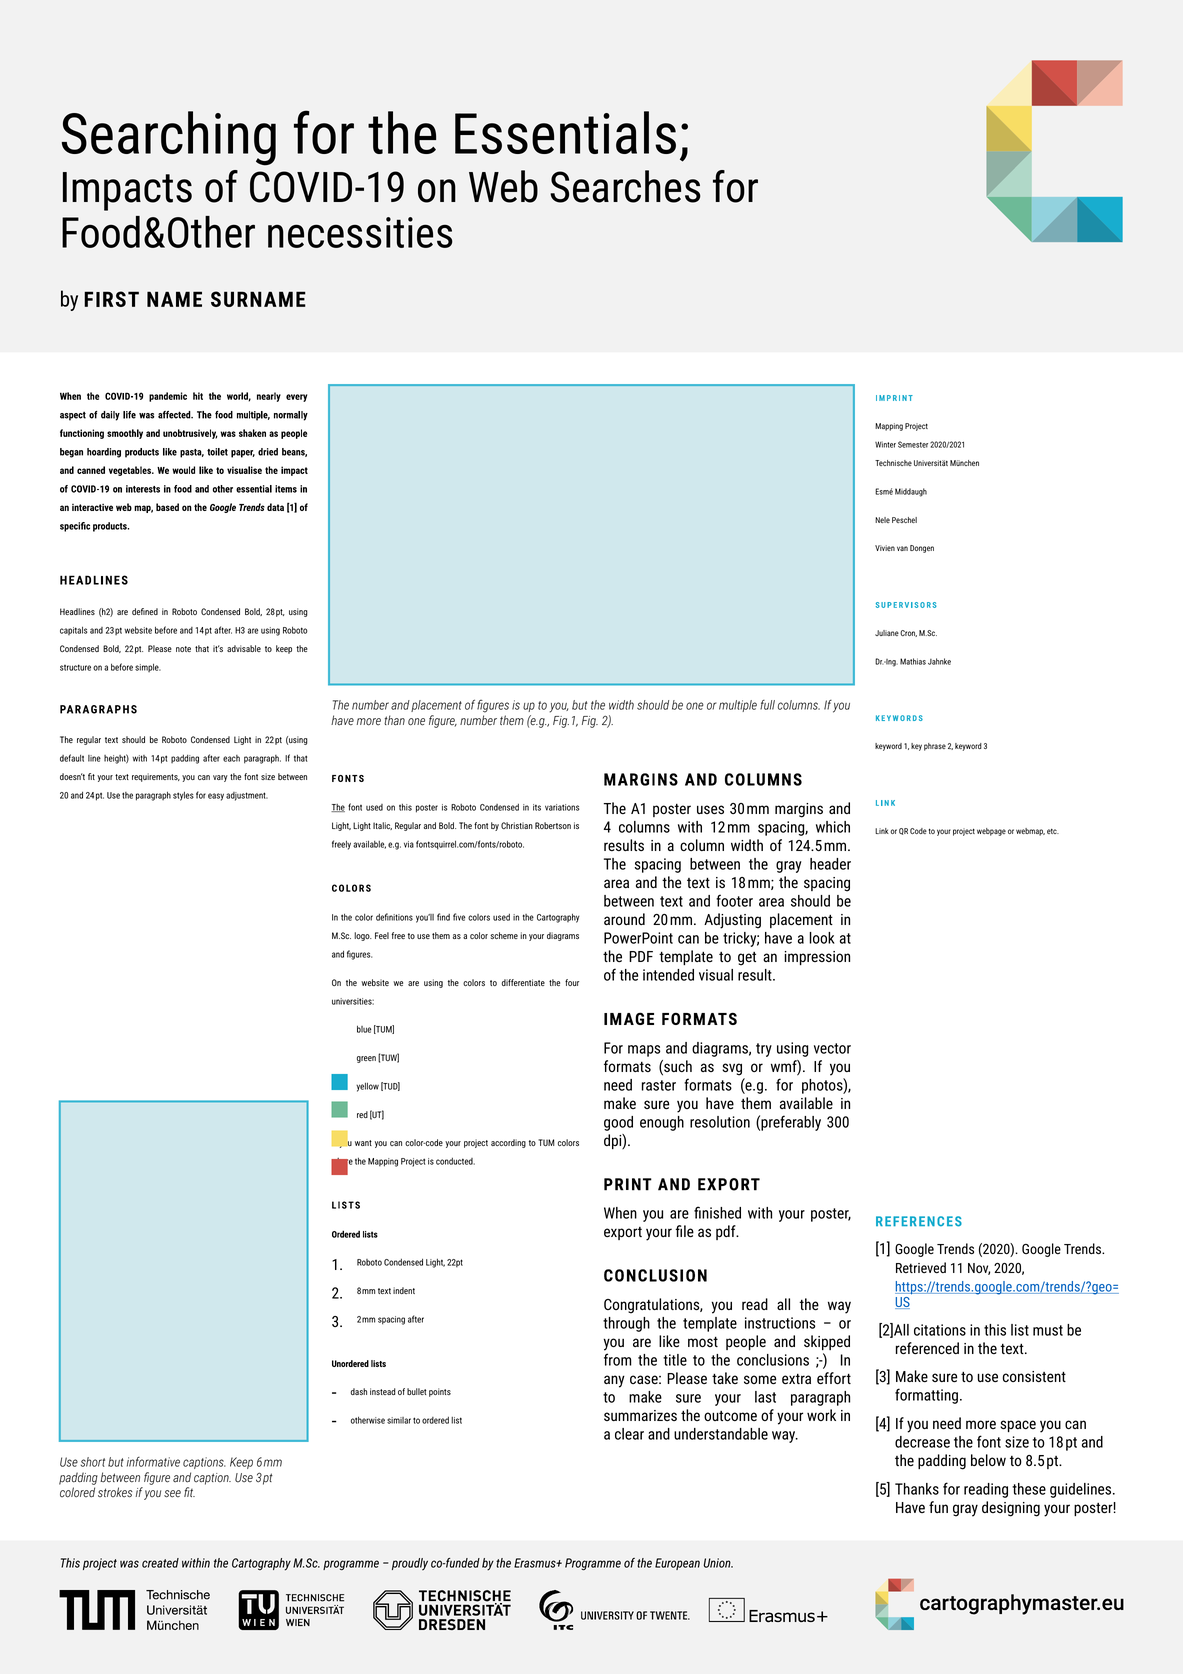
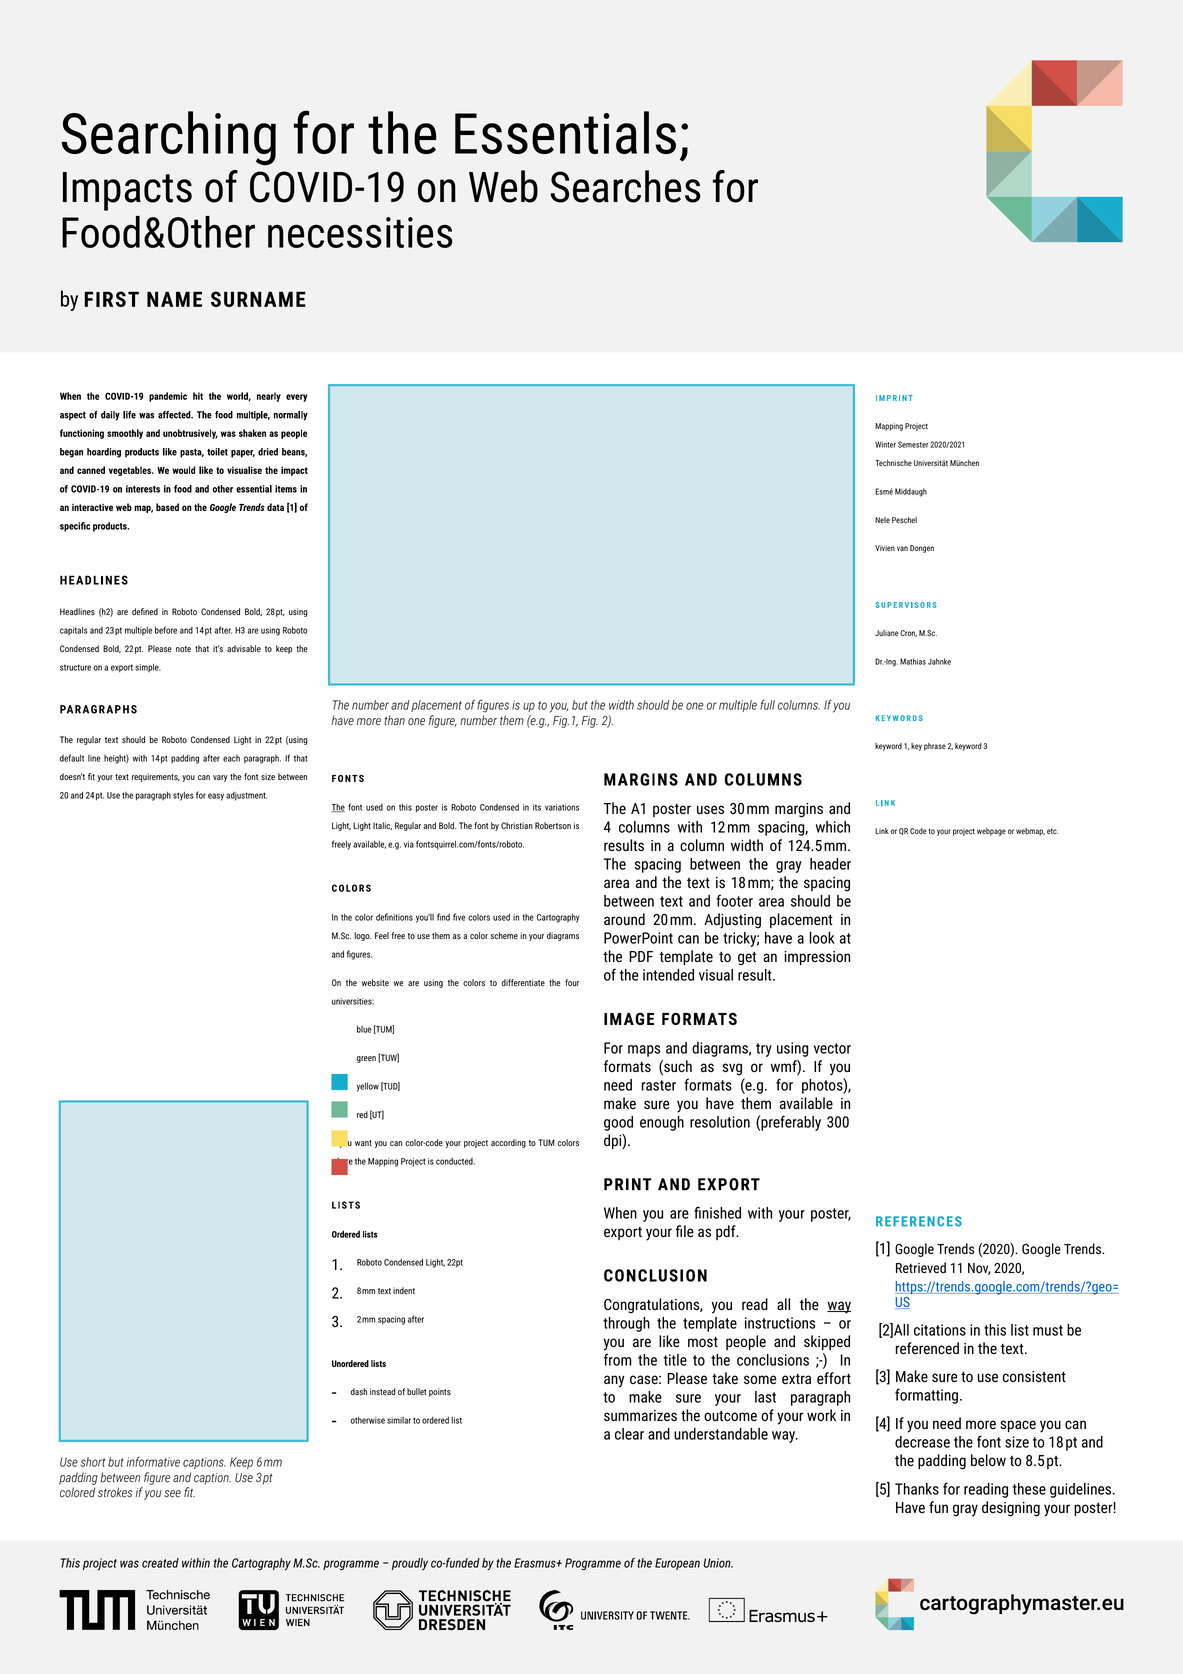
pt website: website -> multiple (139, 631)
a before: before -> export (122, 668)
way underline: none -> present (839, 1306)
